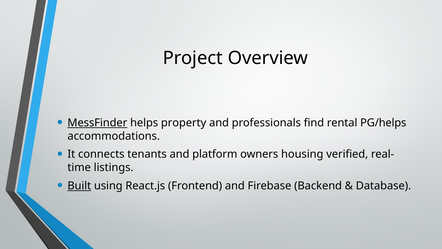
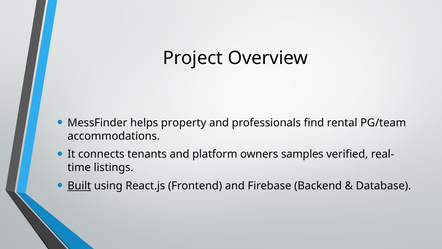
MessFinder underline: present -> none (97, 123)
PG/helps: PG/helps -> PG/team (383, 123)
housing: housing -> samples (302, 154)
